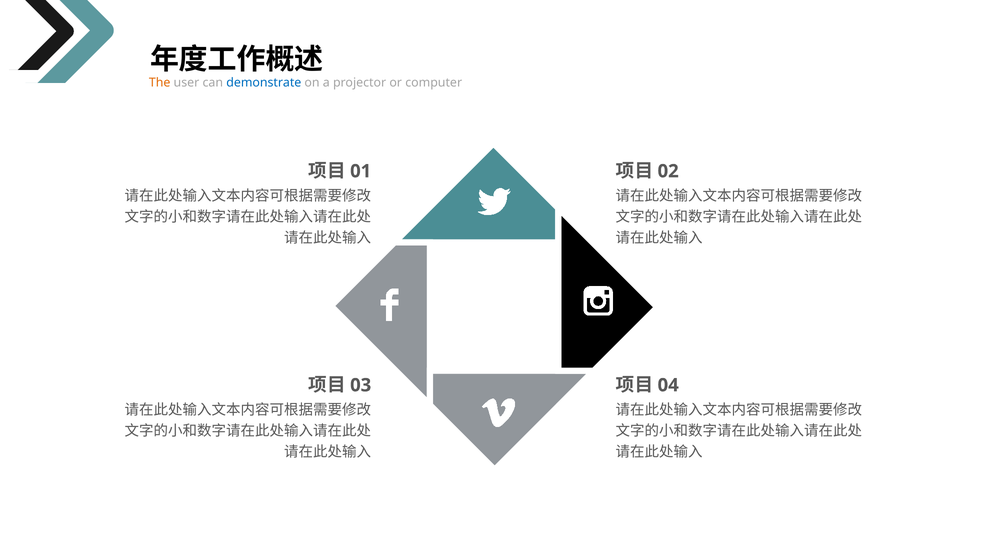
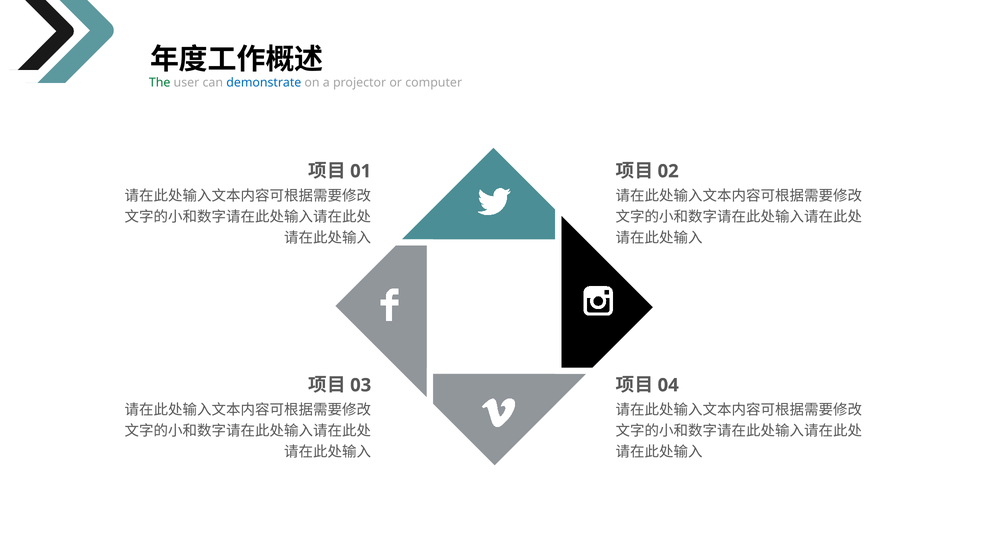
The colour: orange -> green (160, 83)
